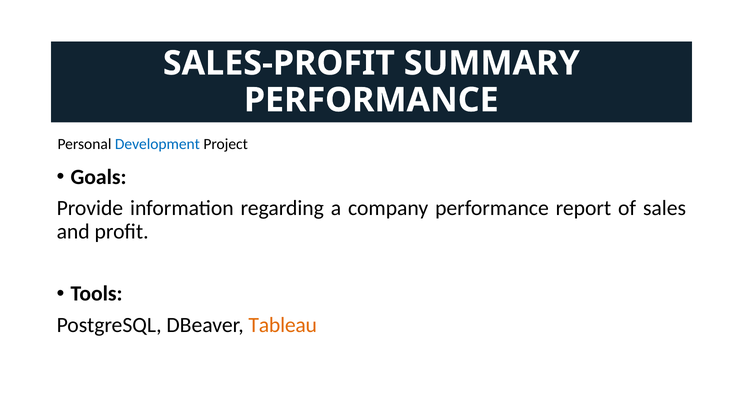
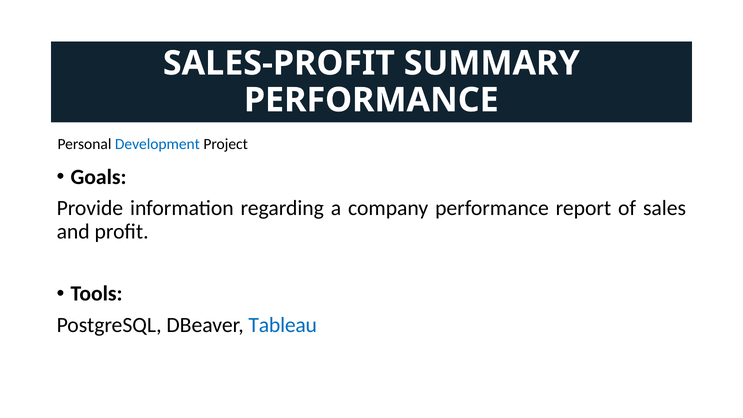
Tableau colour: orange -> blue (283, 325)
